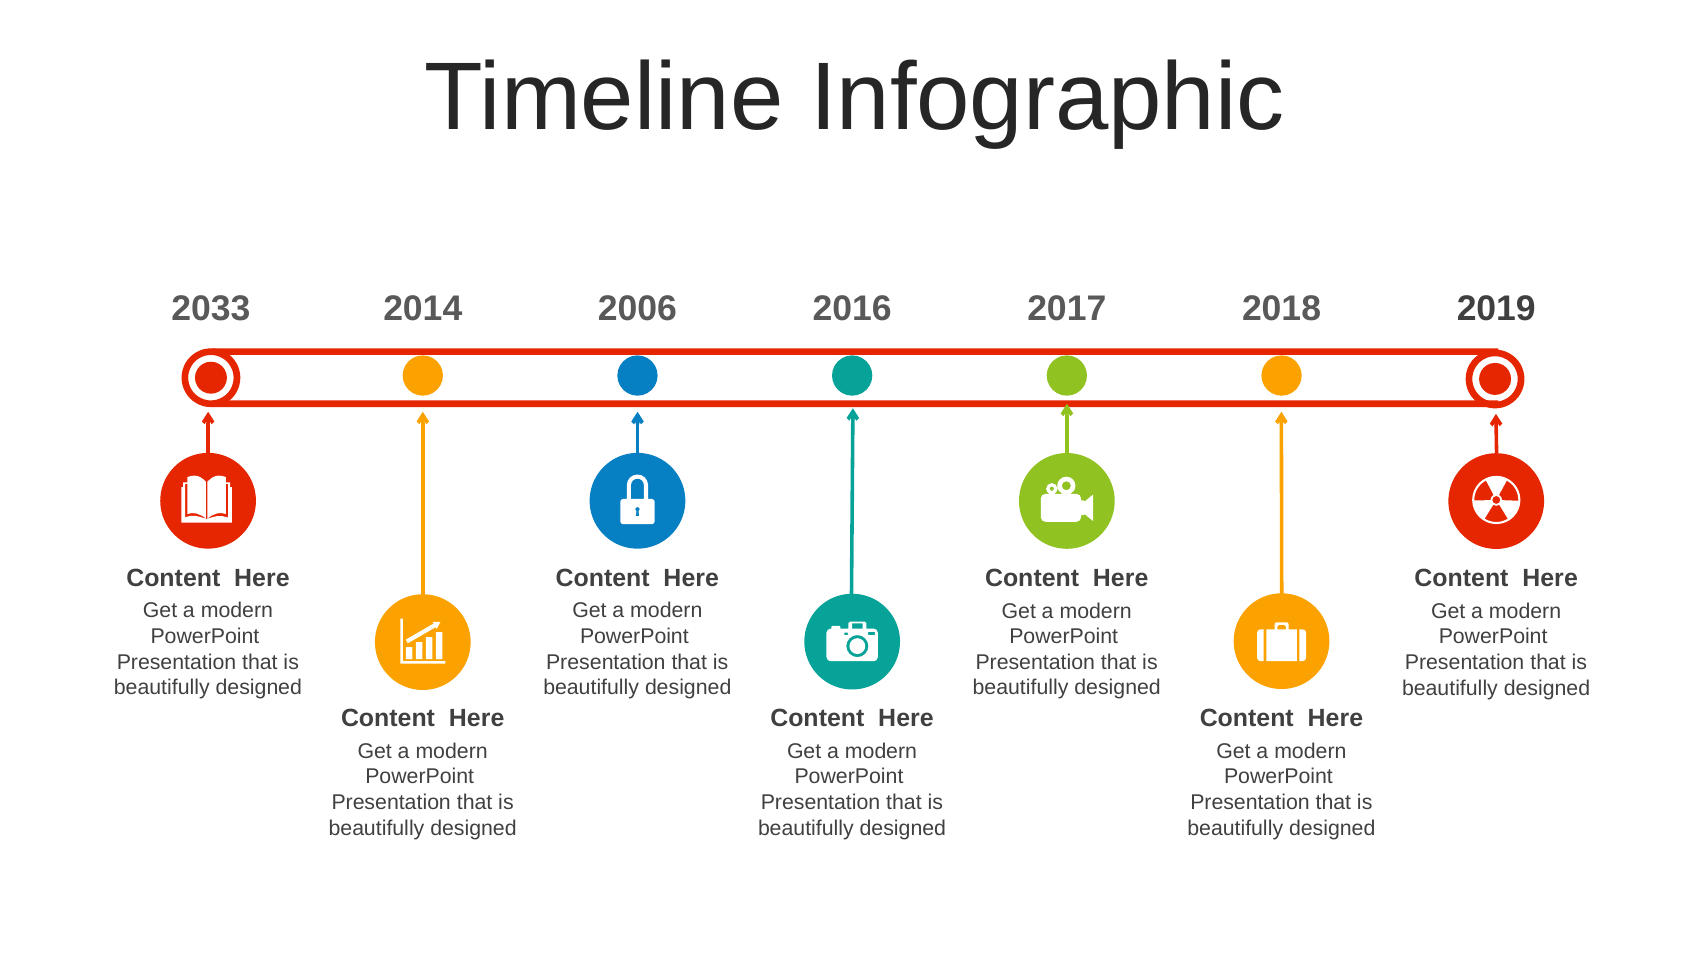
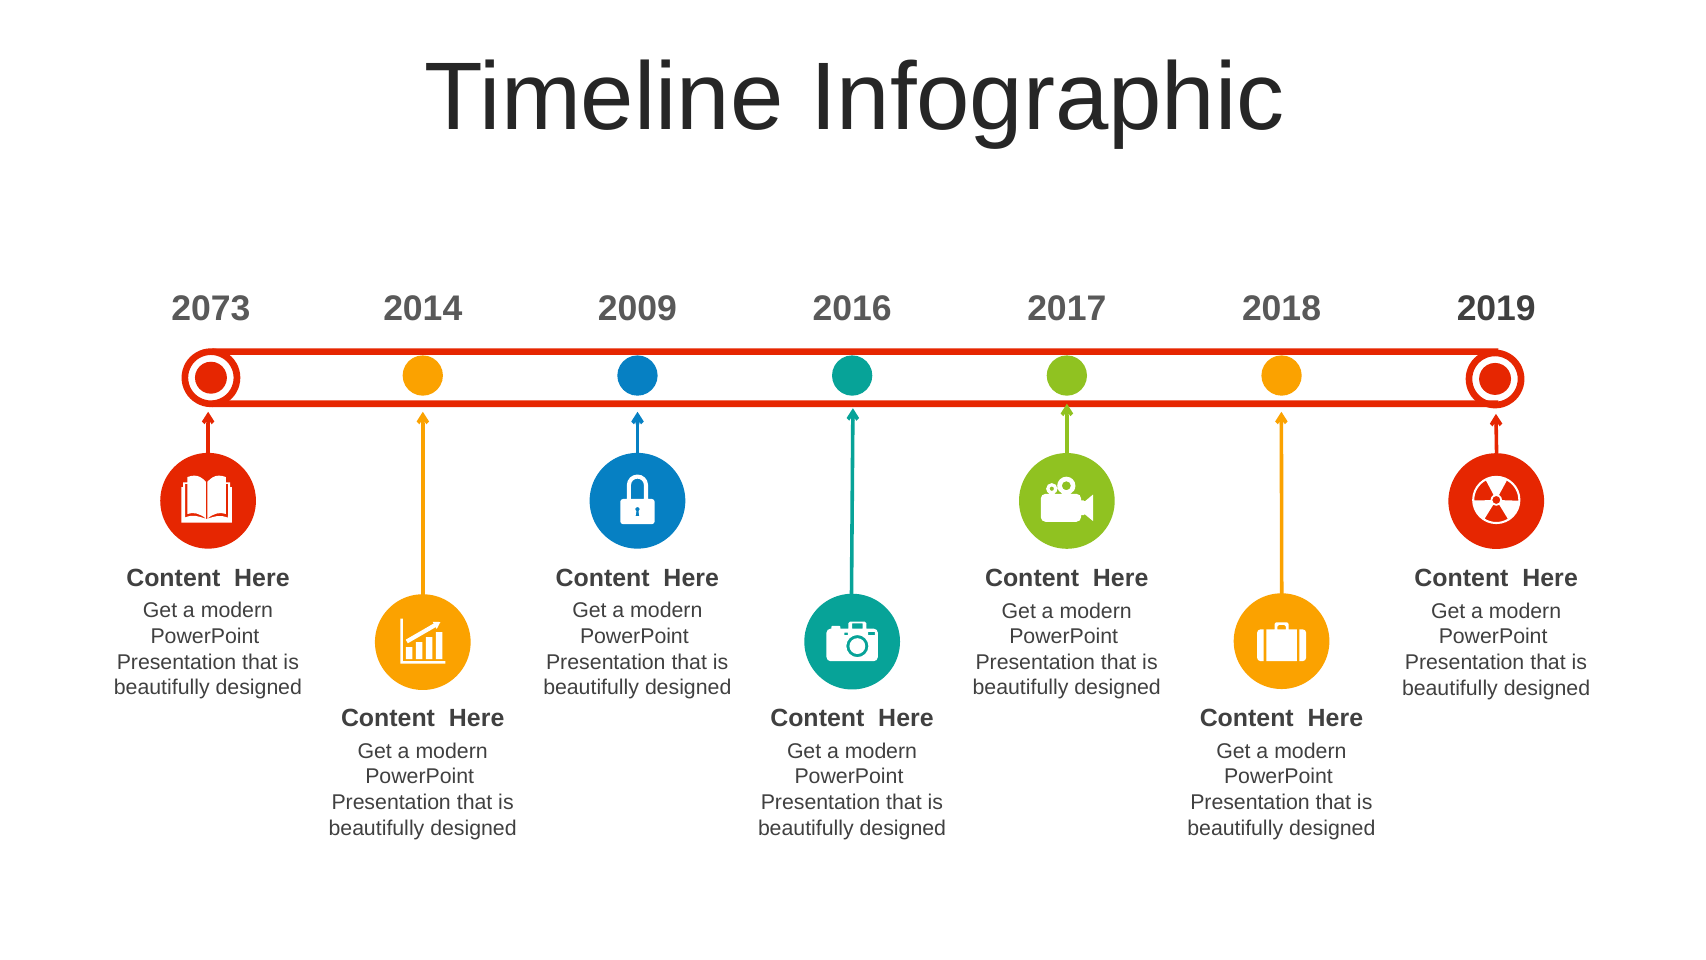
2033: 2033 -> 2073 (211, 308)
2006: 2006 -> 2009 (637, 308)
